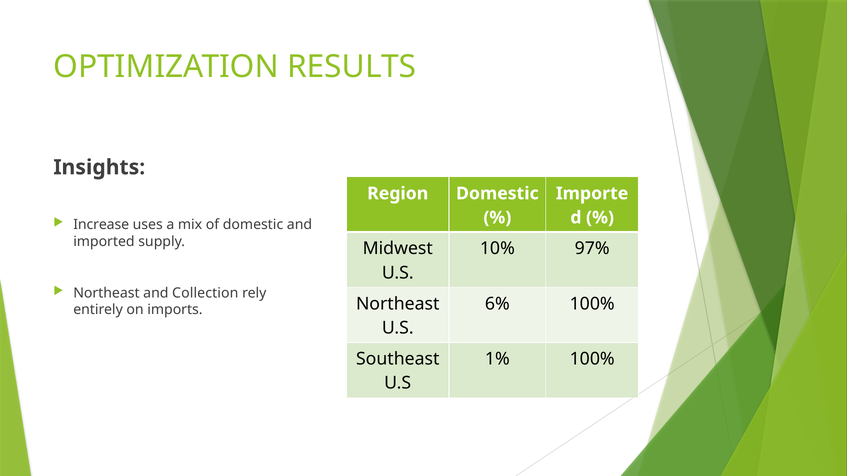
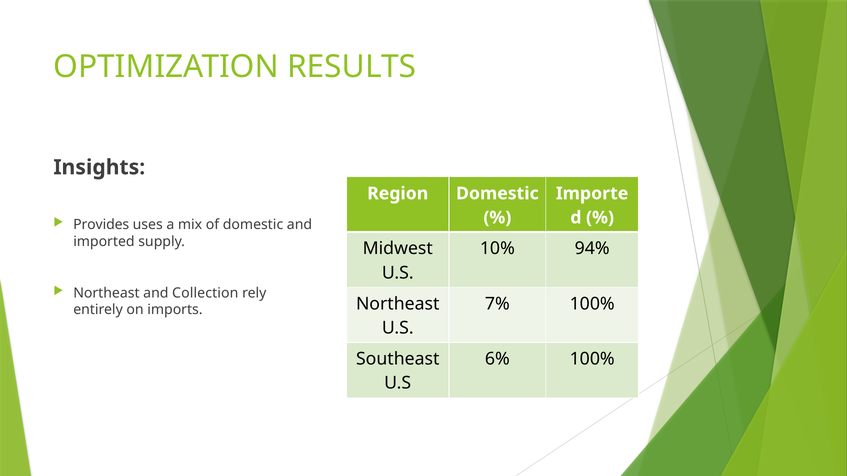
Increase: Increase -> Provides (101, 225)
97%: 97% -> 94% (592, 249)
6%: 6% -> 7% (497, 304)
1%: 1% -> 6% (497, 359)
